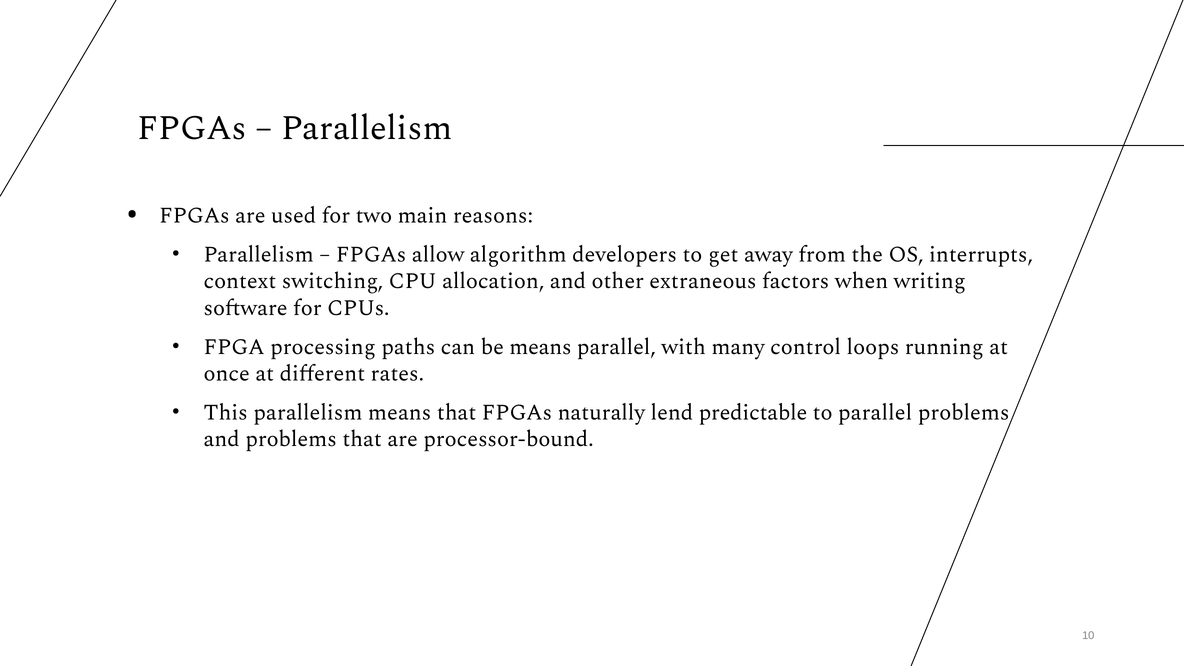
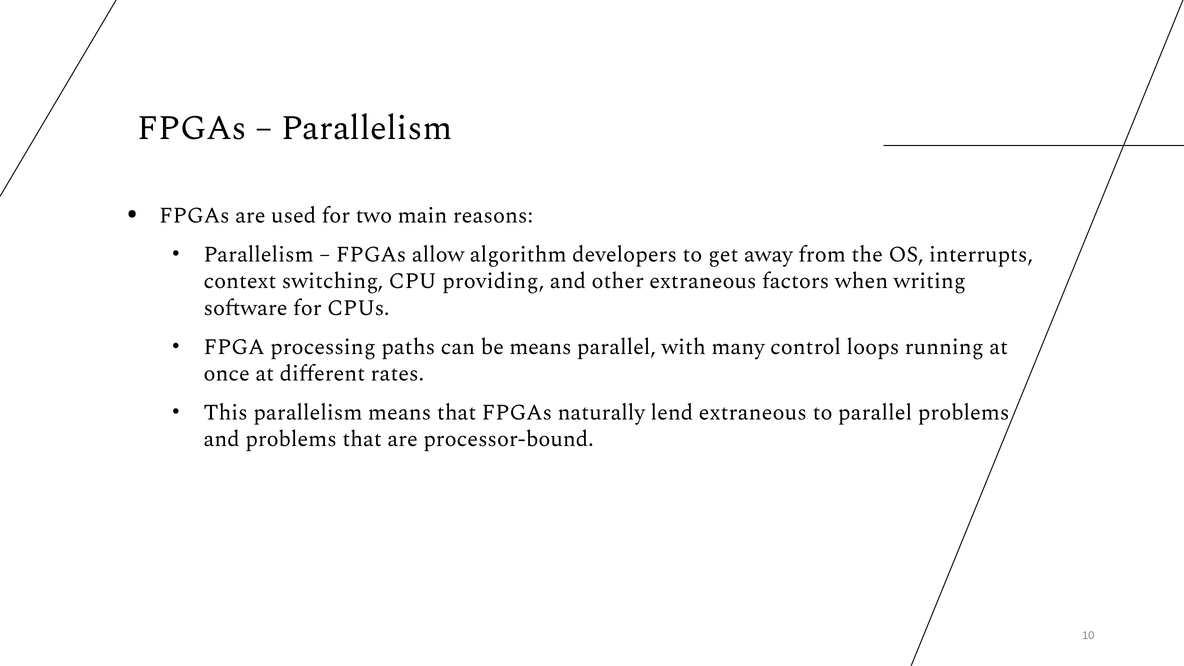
allocation: allocation -> providing (493, 281)
lend predictable: predictable -> extraneous (753, 412)
